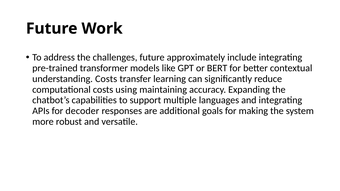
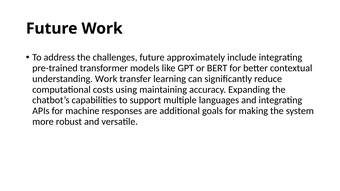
understanding Costs: Costs -> Work (106, 79)
decoder: decoder -> machine (82, 111)
